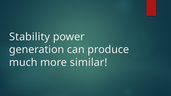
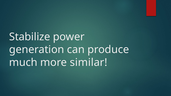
Stability: Stability -> Stabilize (30, 37)
